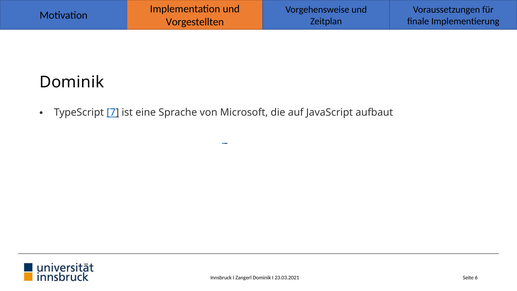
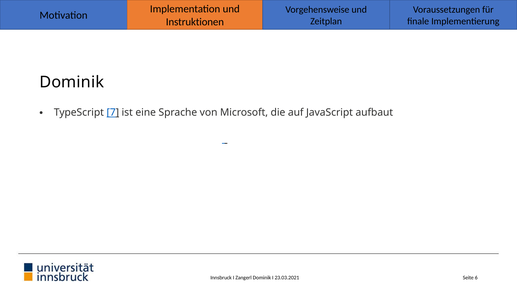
Vorgestellten: Vorgestellten -> Instruktionen (195, 22)
